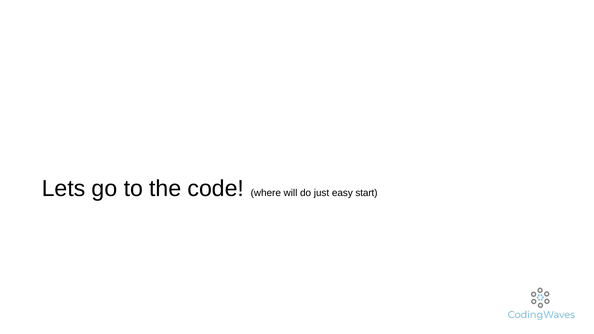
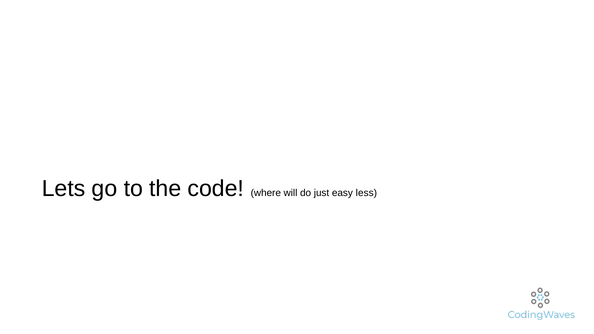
start: start -> less (366, 193)
